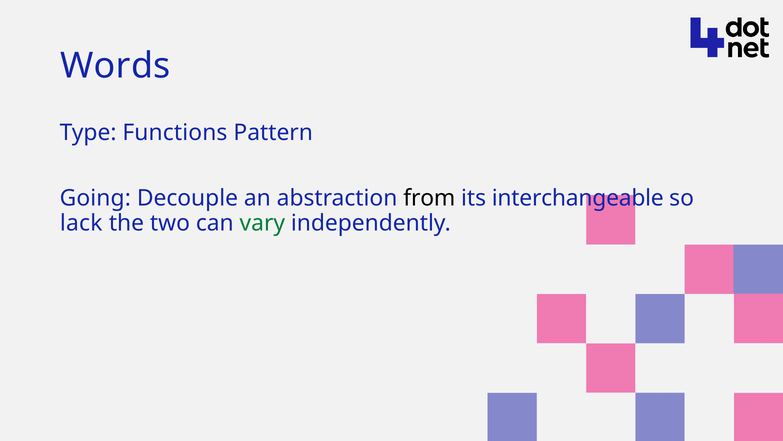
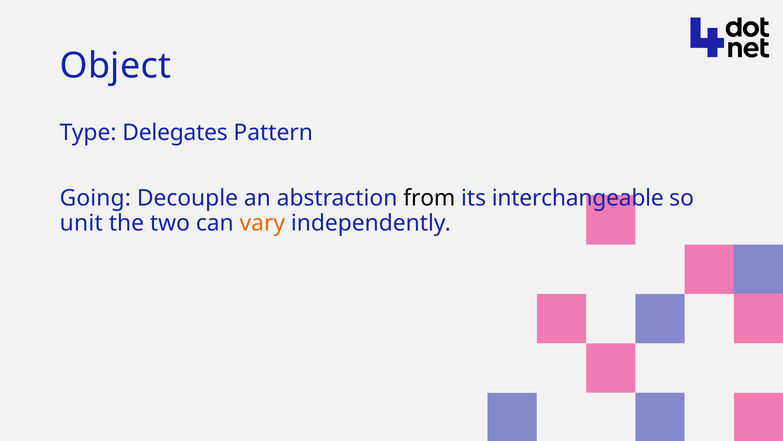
Words: Words -> Object (115, 66)
Functions: Functions -> Delegates (175, 132)
lack: lack -> unit (81, 223)
vary colour: green -> orange (262, 223)
